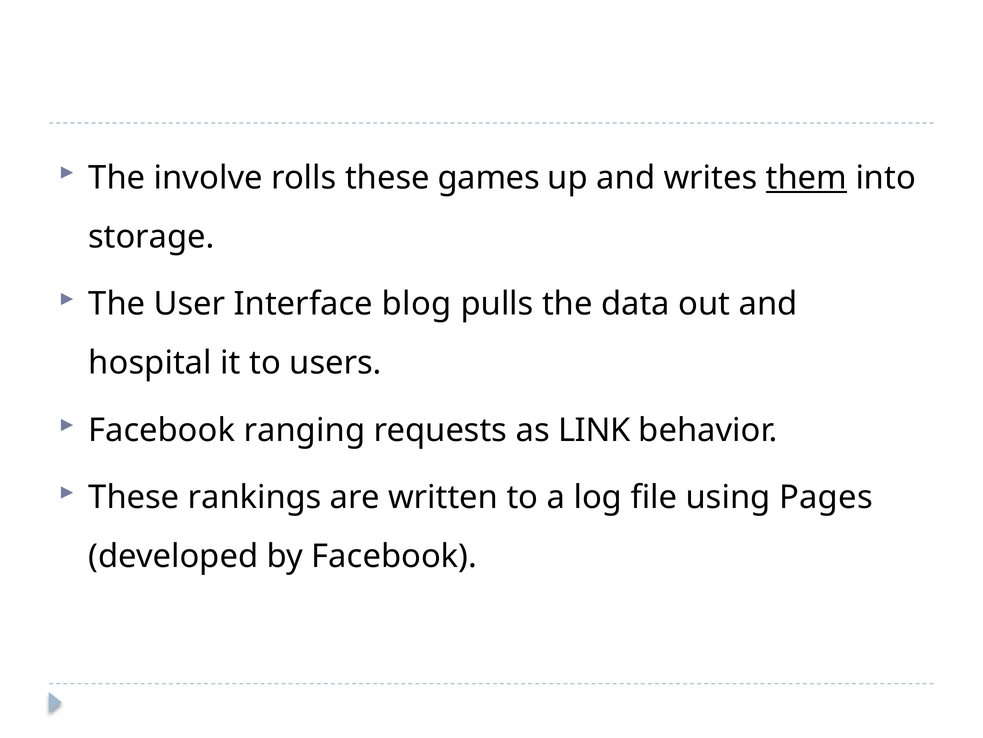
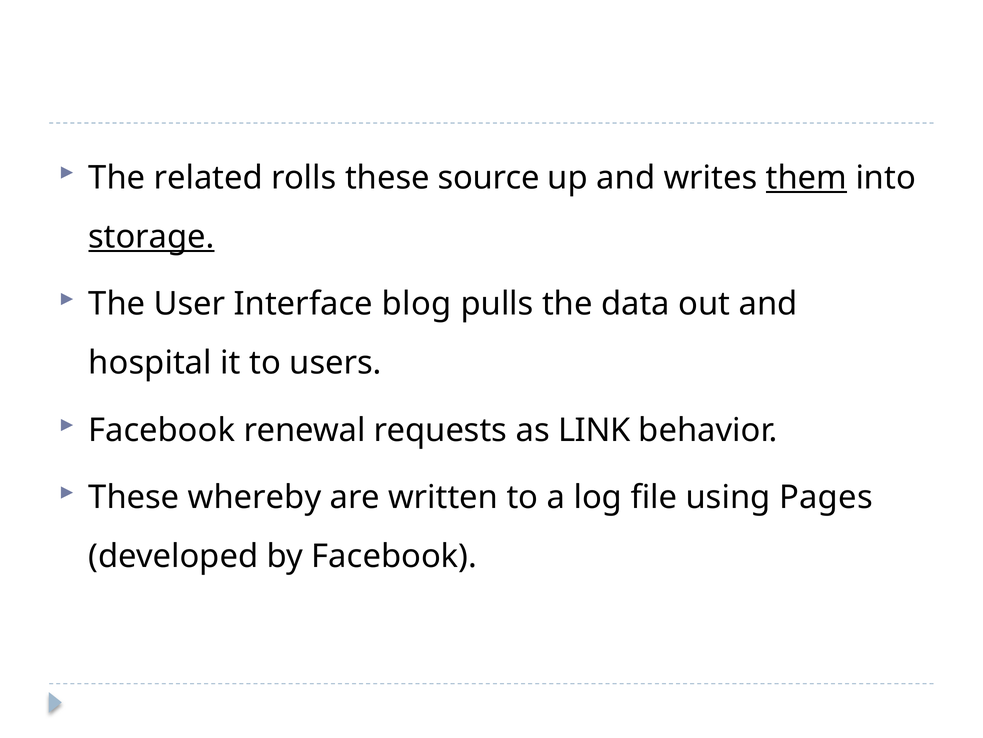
involve: involve -> related (208, 178)
games: games -> source (489, 178)
storage underline: none -> present (151, 237)
ranging: ranging -> renewal (305, 430)
rankings: rankings -> whereby (255, 497)
